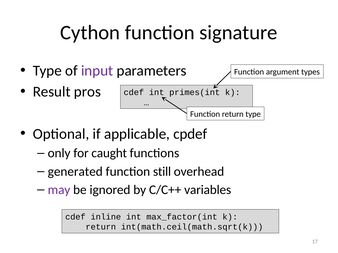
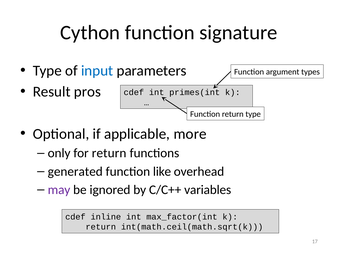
input colour: purple -> blue (97, 71)
cpdef: cpdef -> more (190, 134)
for caught: caught -> return (109, 153)
still: still -> like (162, 172)
